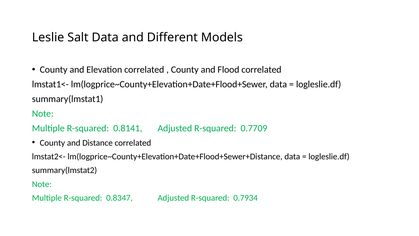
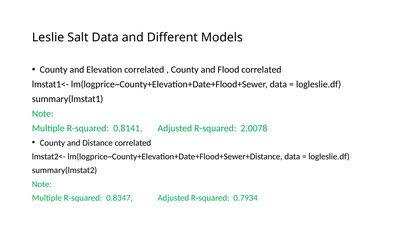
0.7709: 0.7709 -> 2.0078 (254, 128)
